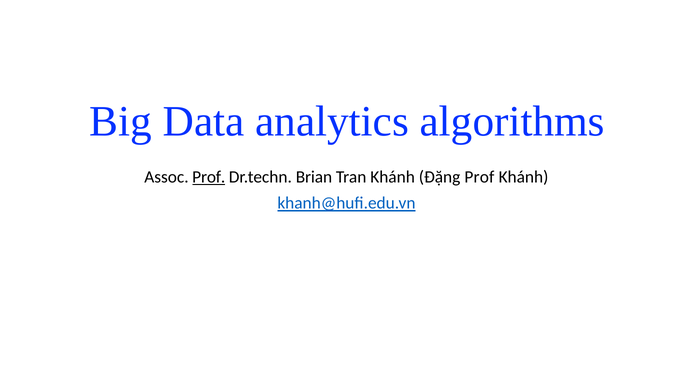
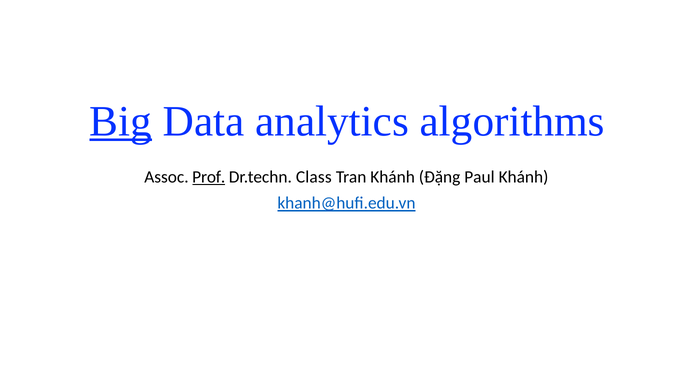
Big underline: none -> present (121, 121)
Brian: Brian -> Class (314, 177)
Đặng Prof: Prof -> Paul (479, 177)
